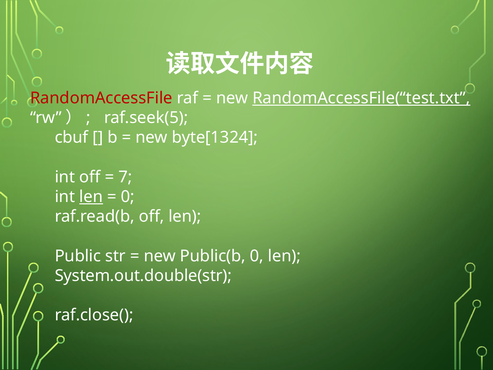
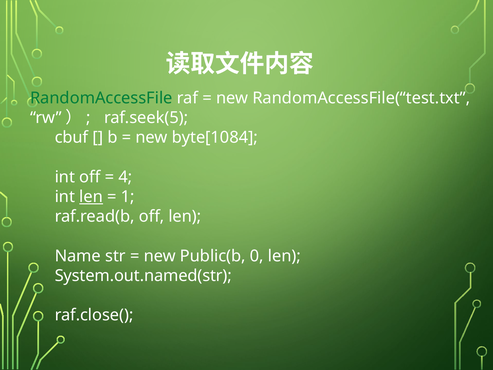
RandomAccessFile colour: red -> green (101, 98)
RandomAccessFile(“test.txt underline: present -> none (361, 98)
byte[1324: byte[1324 -> byte[1084 (215, 137)
7: 7 -> 4 (125, 177)
0: 0 -> 1 (128, 197)
Public: Public -> Name (78, 256)
System.out.double(str: System.out.double(str -> System.out.named(str (143, 275)
